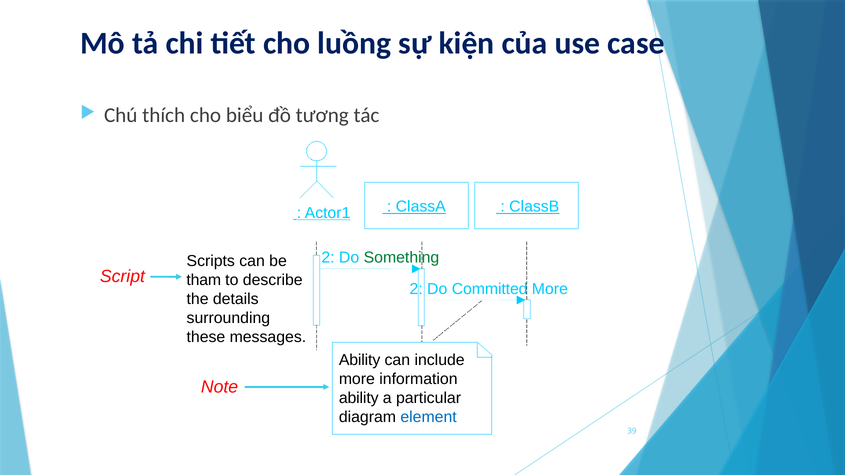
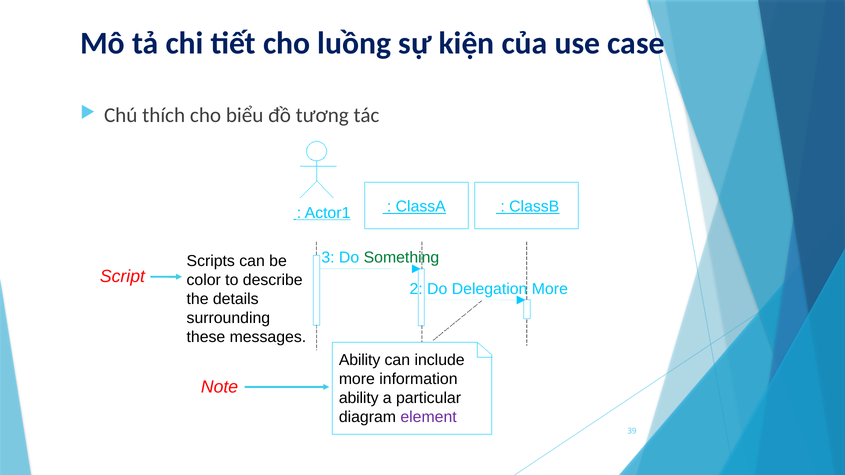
2: 2 -> 3 (328, 258)
tham: tham -> color (204, 280)
Committed: Committed -> Delegation (490, 289)
element colour: blue -> purple (429, 417)
